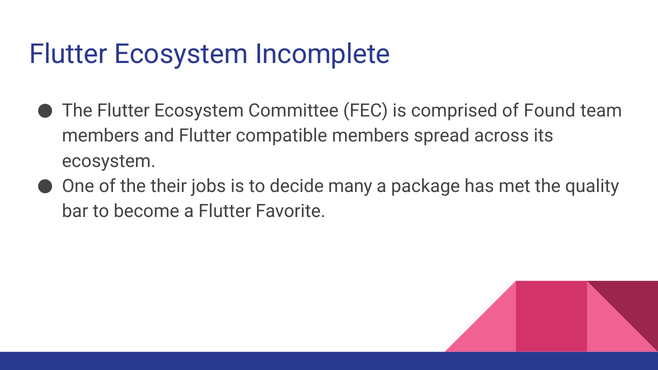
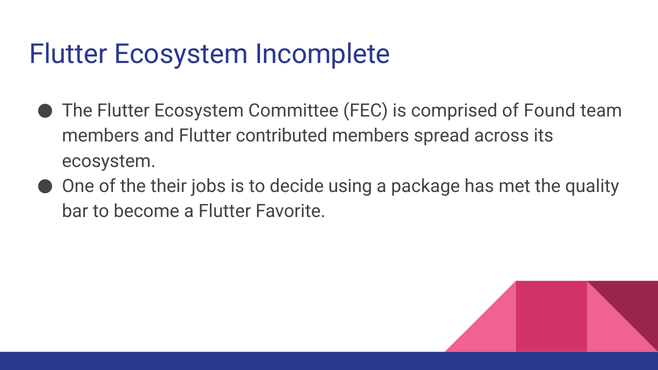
compatible: compatible -> contributed (282, 136)
many: many -> using (350, 186)
